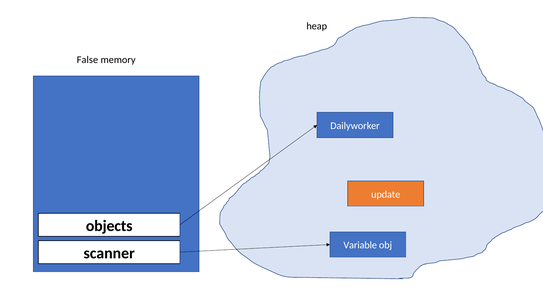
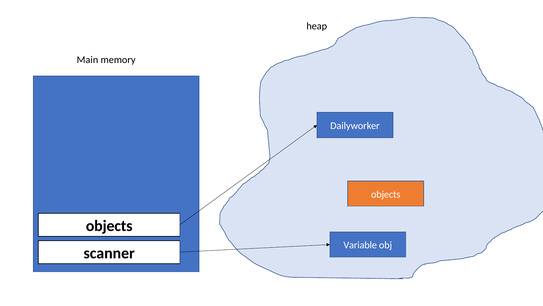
False: False -> Main (87, 60)
update: update -> objects (386, 194)
